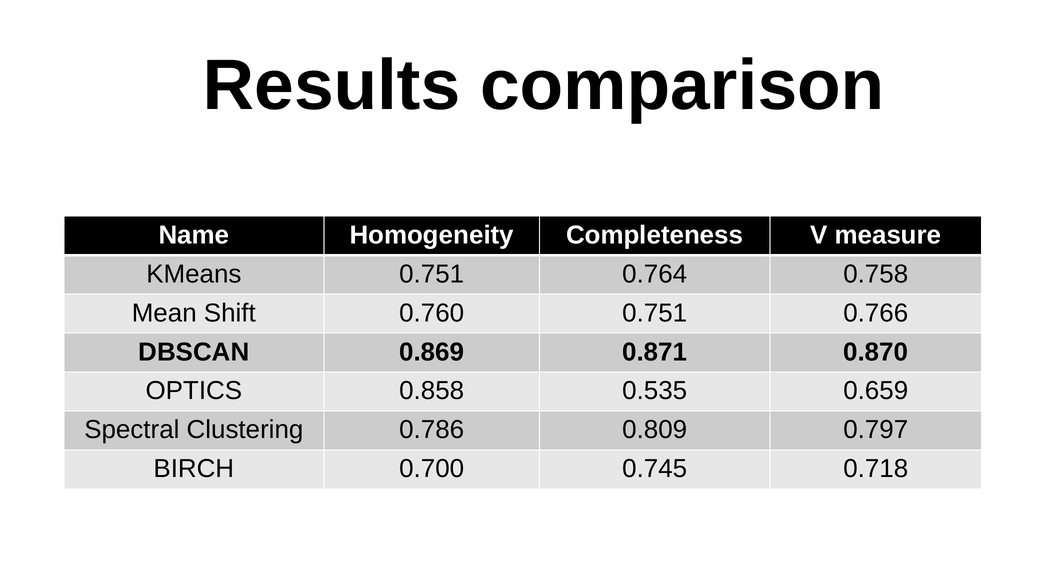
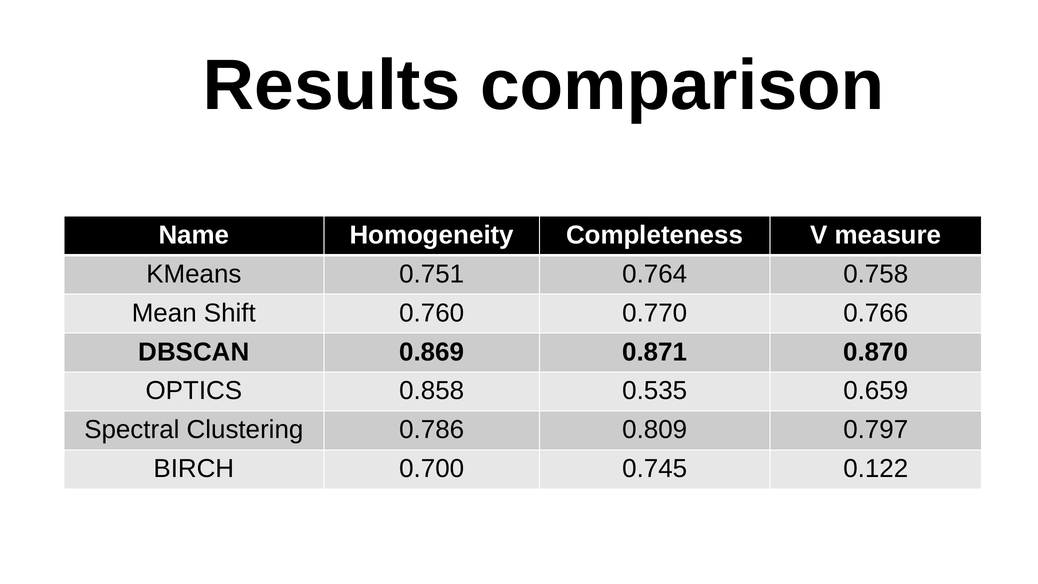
0.760 0.751: 0.751 -> 0.770 (655, 313)
0.718: 0.718 -> 0.122 (876, 469)
